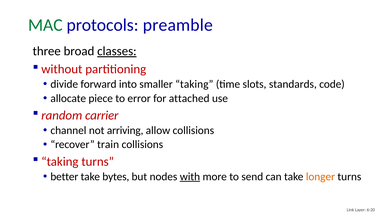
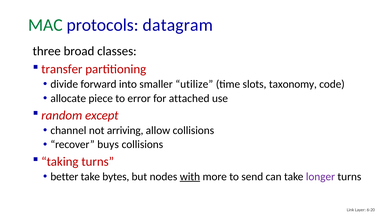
preamble: preamble -> datagram (178, 25)
classes underline: present -> none (117, 51)
without: without -> transfer (62, 69)
smaller taking: taking -> utilize (194, 84)
standards: standards -> taxonomy (293, 84)
carrier: carrier -> except (102, 115)
train: train -> buys (108, 144)
longer colour: orange -> purple (320, 176)
